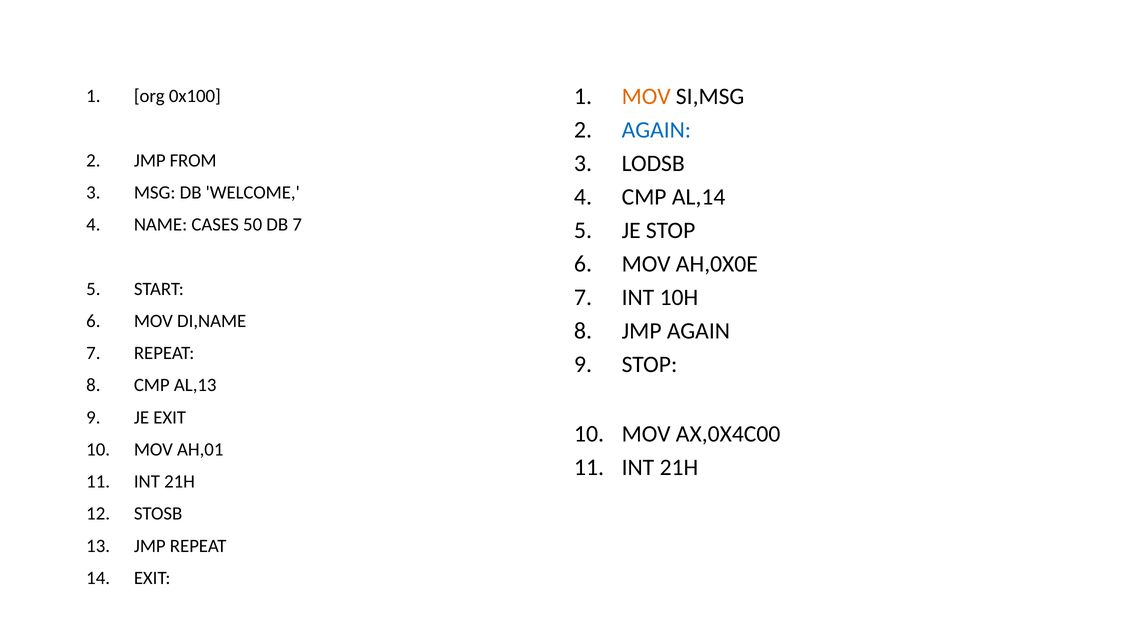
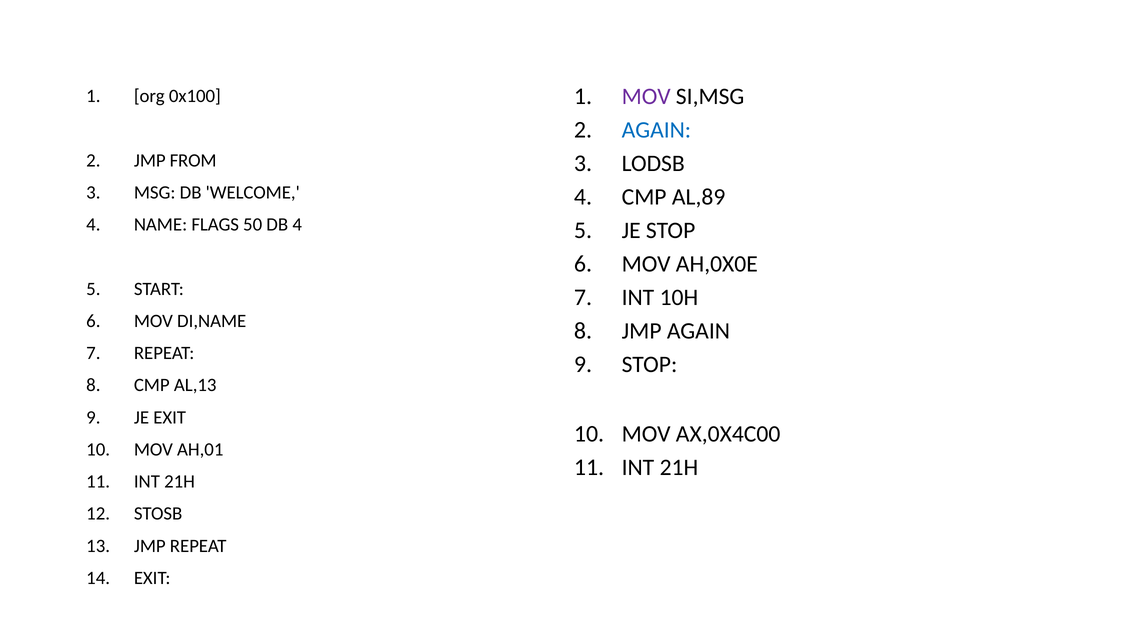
MOV colour: orange -> purple (646, 97)
AL,14: AL,14 -> AL,89 (699, 197)
CASES: CASES -> FLAGS (215, 225)
DB 7: 7 -> 4 (297, 225)
